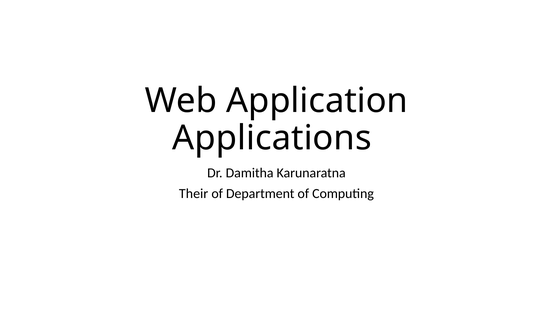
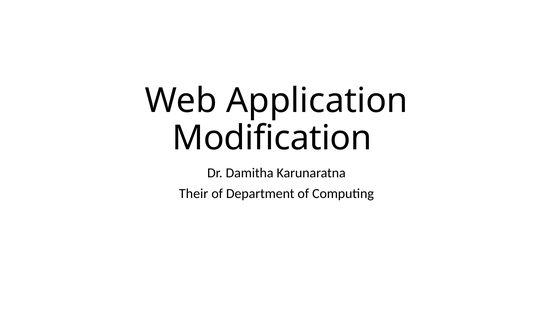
Applications: Applications -> Modification (272, 138)
